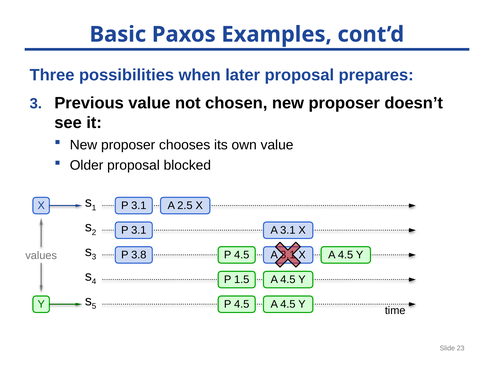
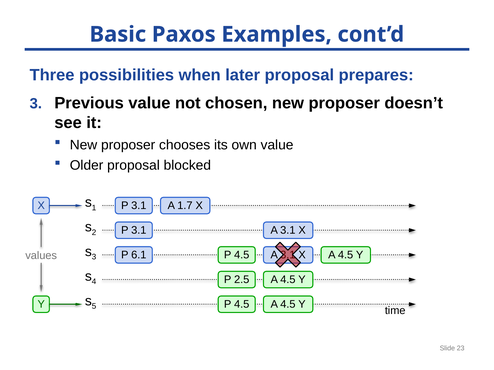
2.5: 2.5 -> 1.7 (185, 206)
3.8: 3.8 -> 6.1 (139, 255)
1.5: 1.5 -> 2.5 (242, 280)
